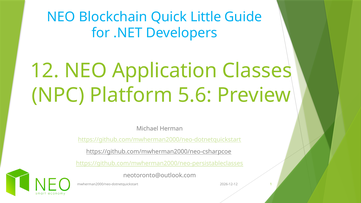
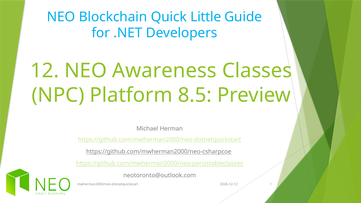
Application: Application -> Awareness (164, 71)
5.6: 5.6 -> 8.5 (195, 95)
